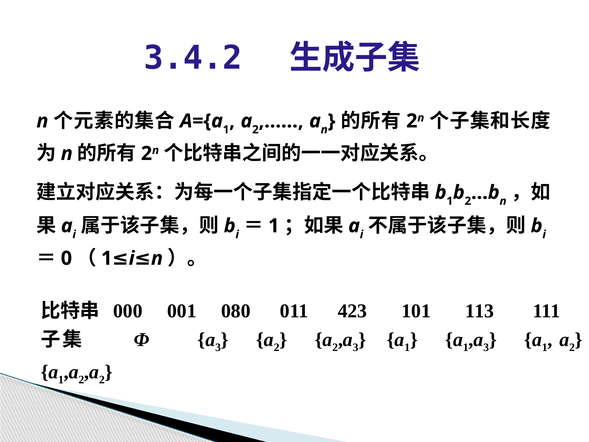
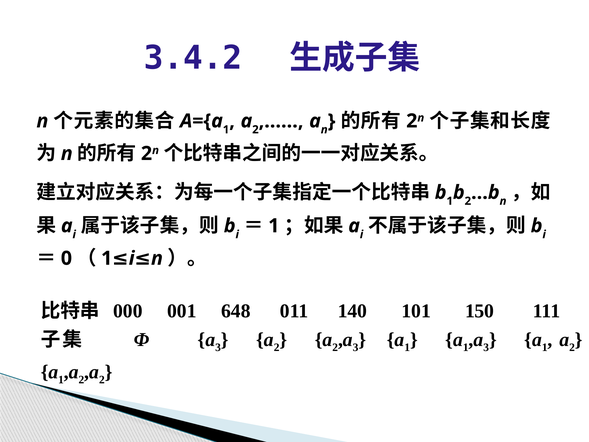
080: 080 -> 648 (236, 311)
423: 423 -> 140 (352, 311)
113: 113 -> 150 (480, 311)
